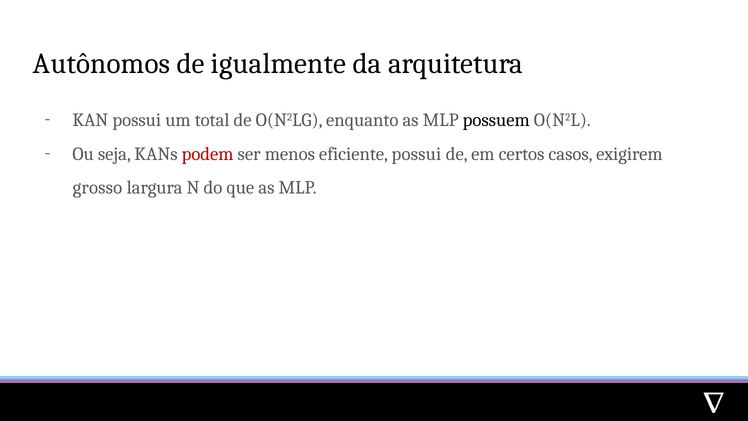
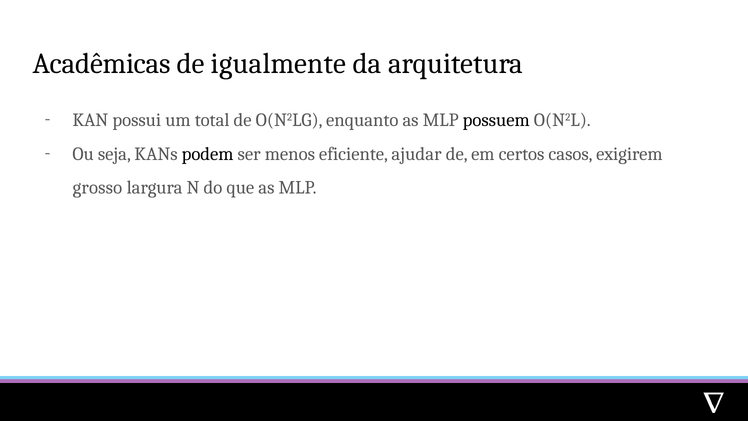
Autônomos: Autônomos -> Acadêmicas (102, 63)
podem colour: red -> black (208, 154)
eficiente possui: possui -> ajudar (417, 154)
